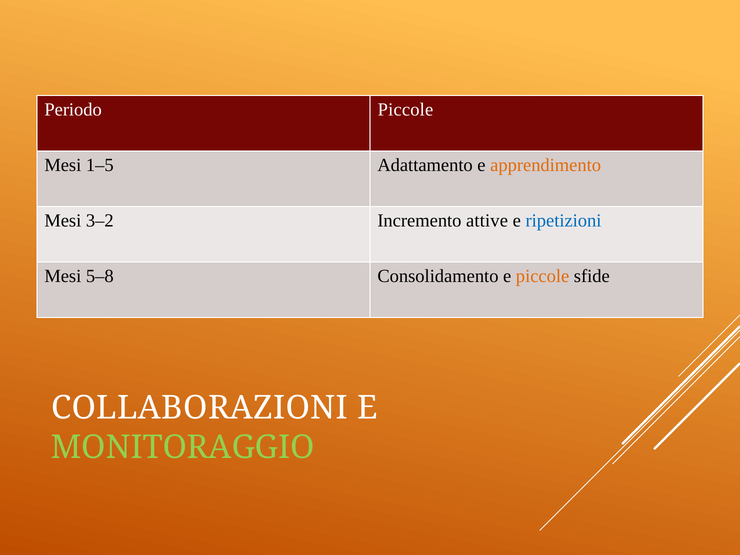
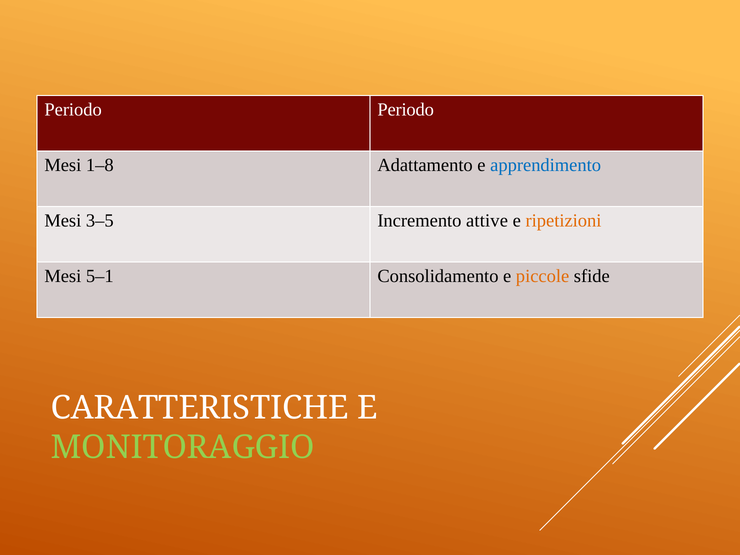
Periodo Piccole: Piccole -> Periodo (406, 110)
1–5: 1–5 -> 1–8 (100, 165)
apprendimento colour: orange -> blue (546, 165)
3–2: 3–2 -> 3–5 (100, 221)
ripetizioni colour: blue -> orange (564, 221)
5–8: 5–8 -> 5–1 (100, 276)
COLLABORAZIONI: COLLABORAZIONI -> CARATTERISTICHE (200, 408)
